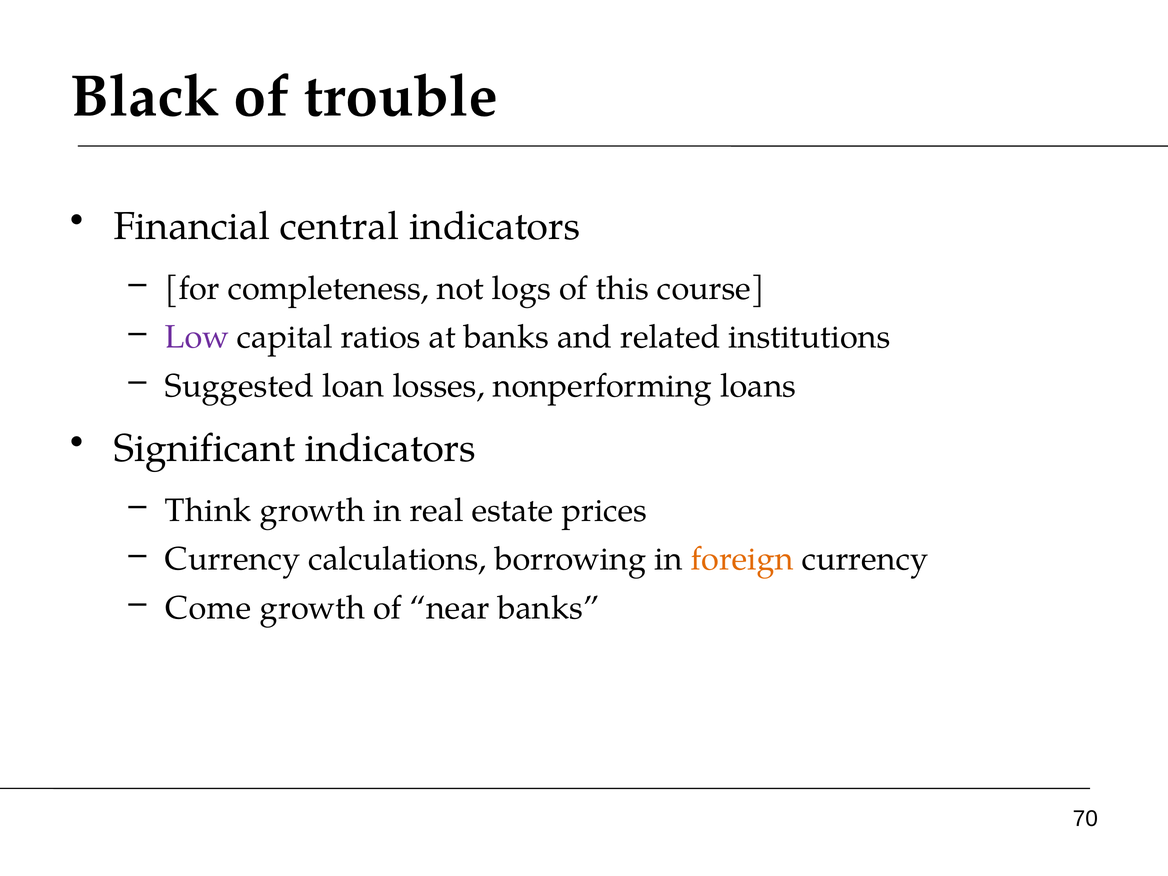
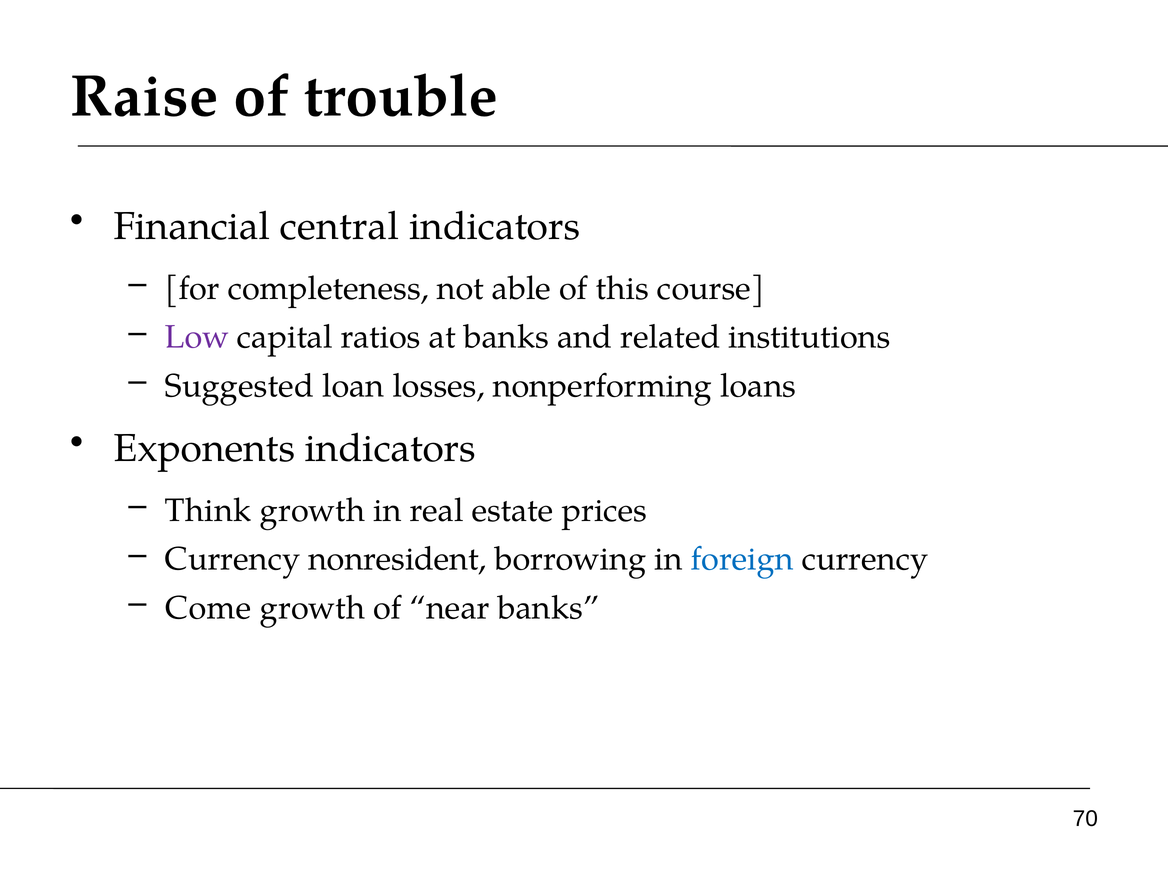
Black: Black -> Raise (144, 97)
logs: logs -> able (521, 288)
Significant: Significant -> Exponents (204, 449)
calculations: calculations -> nonresident (397, 559)
foreign colour: orange -> blue (742, 559)
